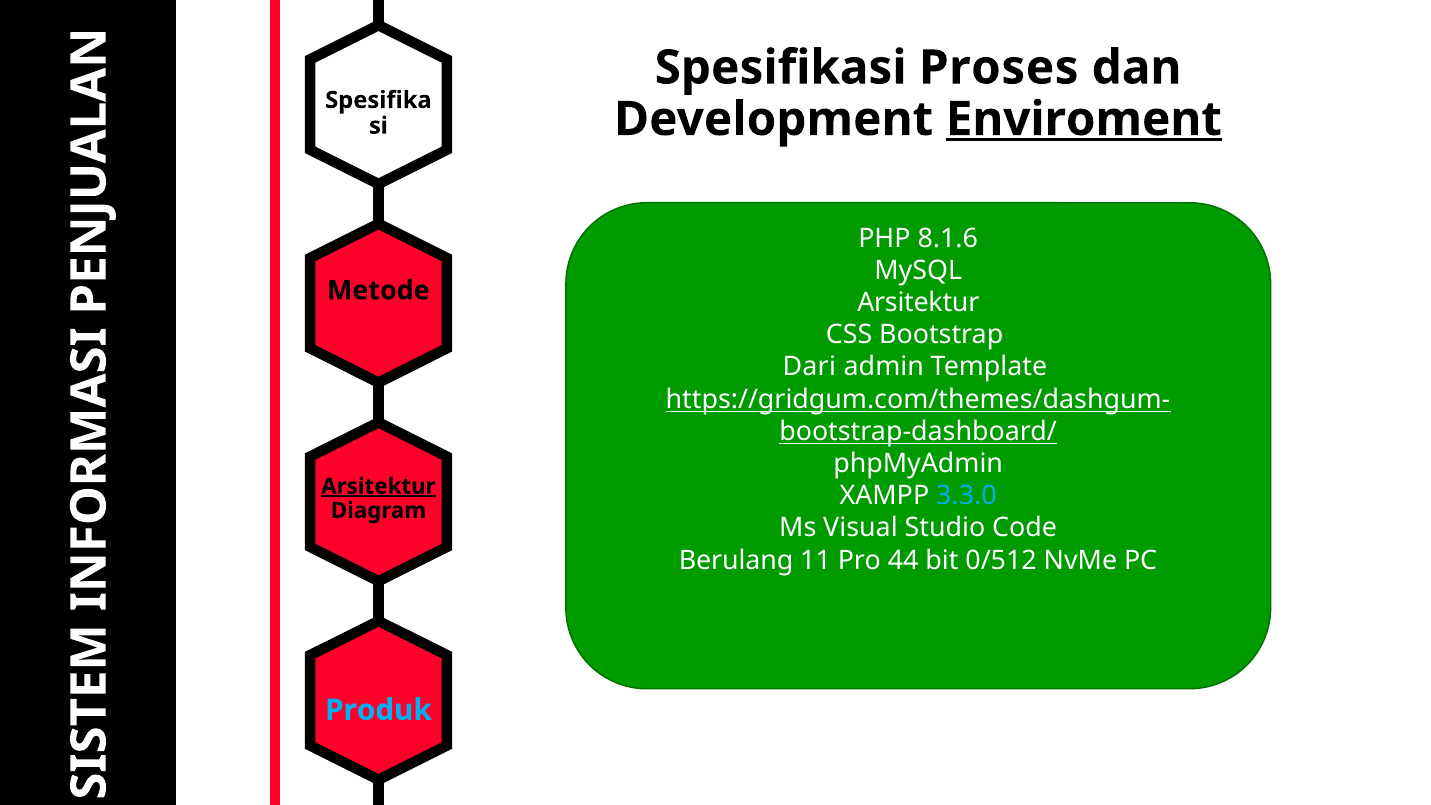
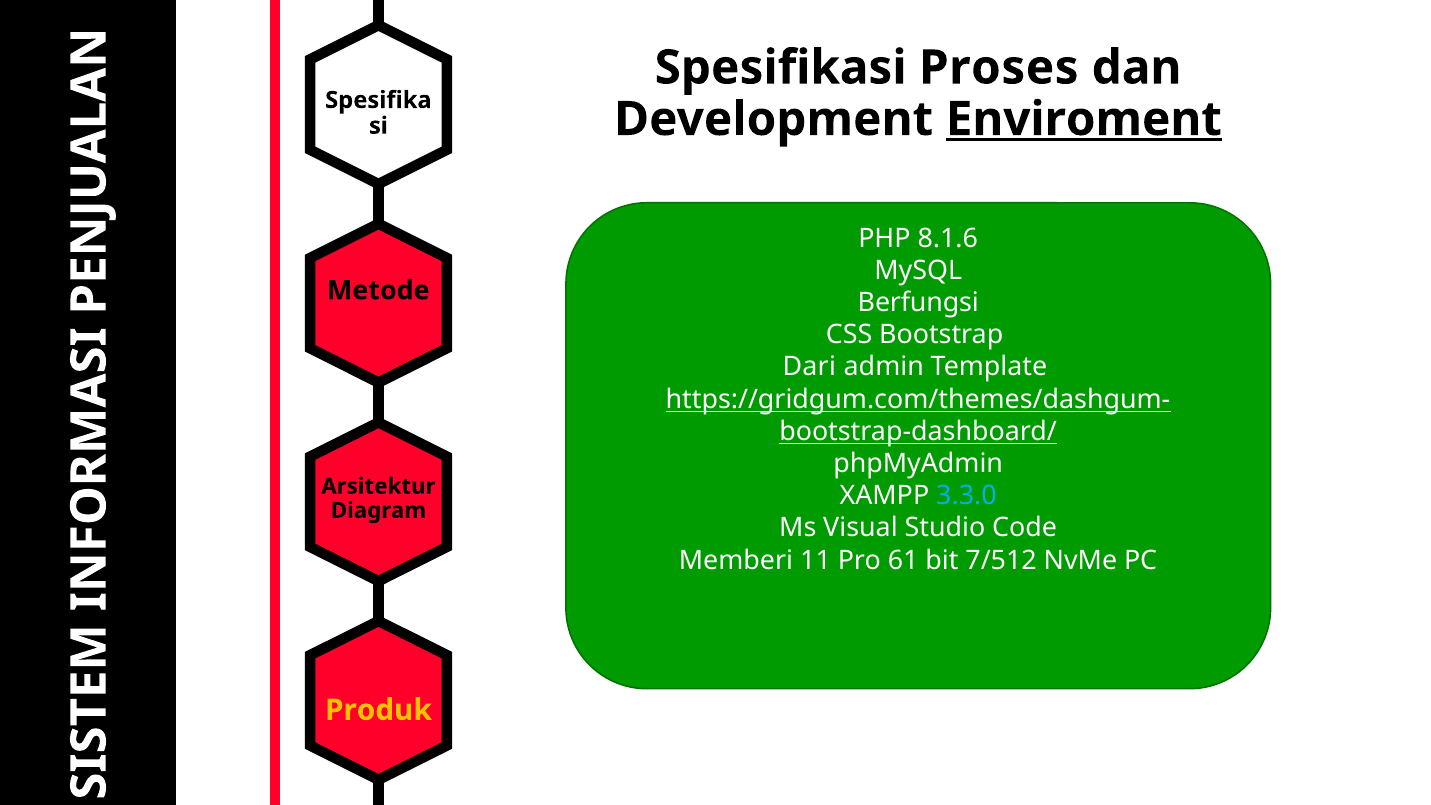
Arsitektur: Arsitektur -> Berfungsi (918, 303)
Arsitektur underline: present -> none (378, 486)
Berulang: Berulang -> Memberi (736, 560)
44: 44 -> 61 (903, 560)
0/512: 0/512 -> 7/512 (1001, 560)
Produk colour: light blue -> yellow (378, 710)
